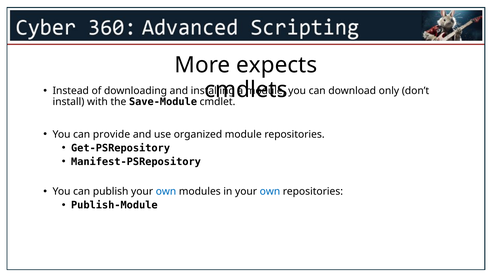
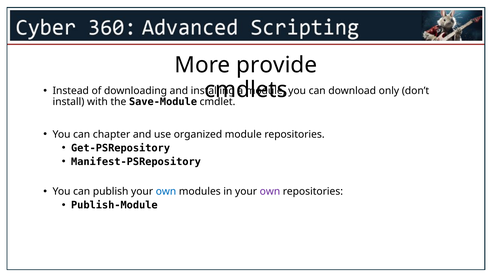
expects: expects -> provide (277, 65)
provide: provide -> chapter (112, 134)
own colour: blue -> purple (270, 191)
